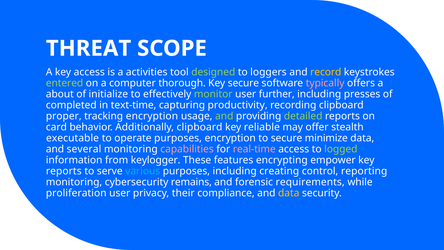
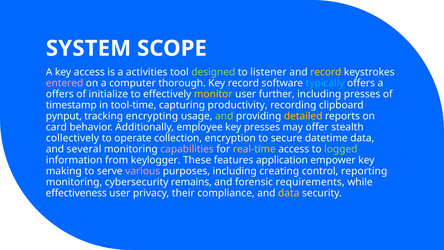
THREAT: THREAT -> SYSTEM (89, 48)
loggers: loggers -> listener (268, 72)
entered colour: light green -> pink (65, 83)
Key secure: secure -> record (243, 83)
typically colour: pink -> light blue (325, 83)
about: about -> offers (60, 94)
monitor colour: light green -> yellow (213, 94)
completed: completed -> timestamp (71, 105)
text-time: text-time -> tool-time (134, 105)
proper: proper -> pynput (64, 116)
tracking encryption: encryption -> encrypting (152, 116)
detailed colour: light green -> yellow (303, 116)
Additionally clipboard: clipboard -> employee (200, 127)
key reliable: reliable -> presses (262, 127)
executable: executable -> collectively (73, 138)
operate purposes: purposes -> collection (178, 138)
minimize: minimize -> datetime (326, 138)
real-time colour: pink -> yellow (254, 149)
encrypting: encrypting -> application (282, 160)
reports: reports -> making (64, 171)
various colour: light blue -> pink (143, 171)
proliferation: proliferation -> effectiveness (76, 193)
